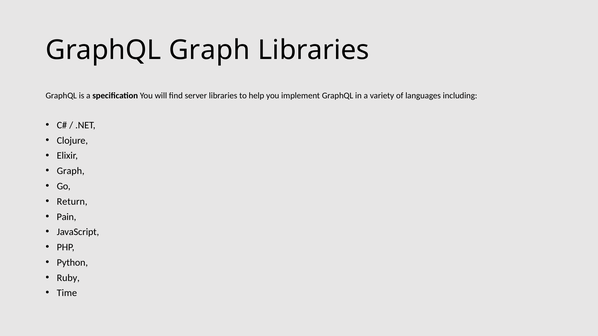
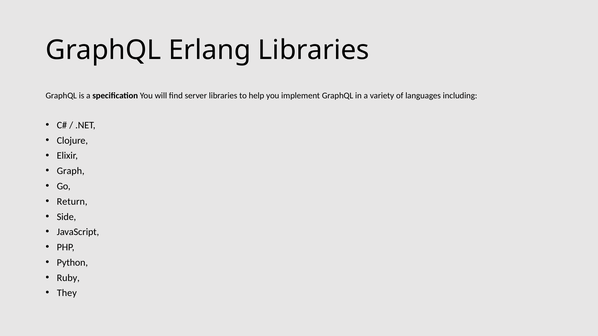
GraphQL Graph: Graph -> Erlang (210, 50)
Pain: Pain -> Side (66, 217)
Time: Time -> They (67, 293)
